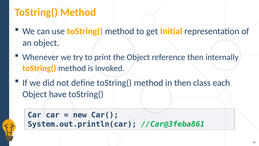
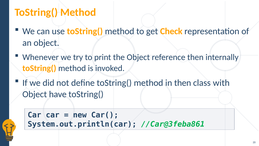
Initial: Initial -> Check (171, 31)
each: each -> with (221, 83)
